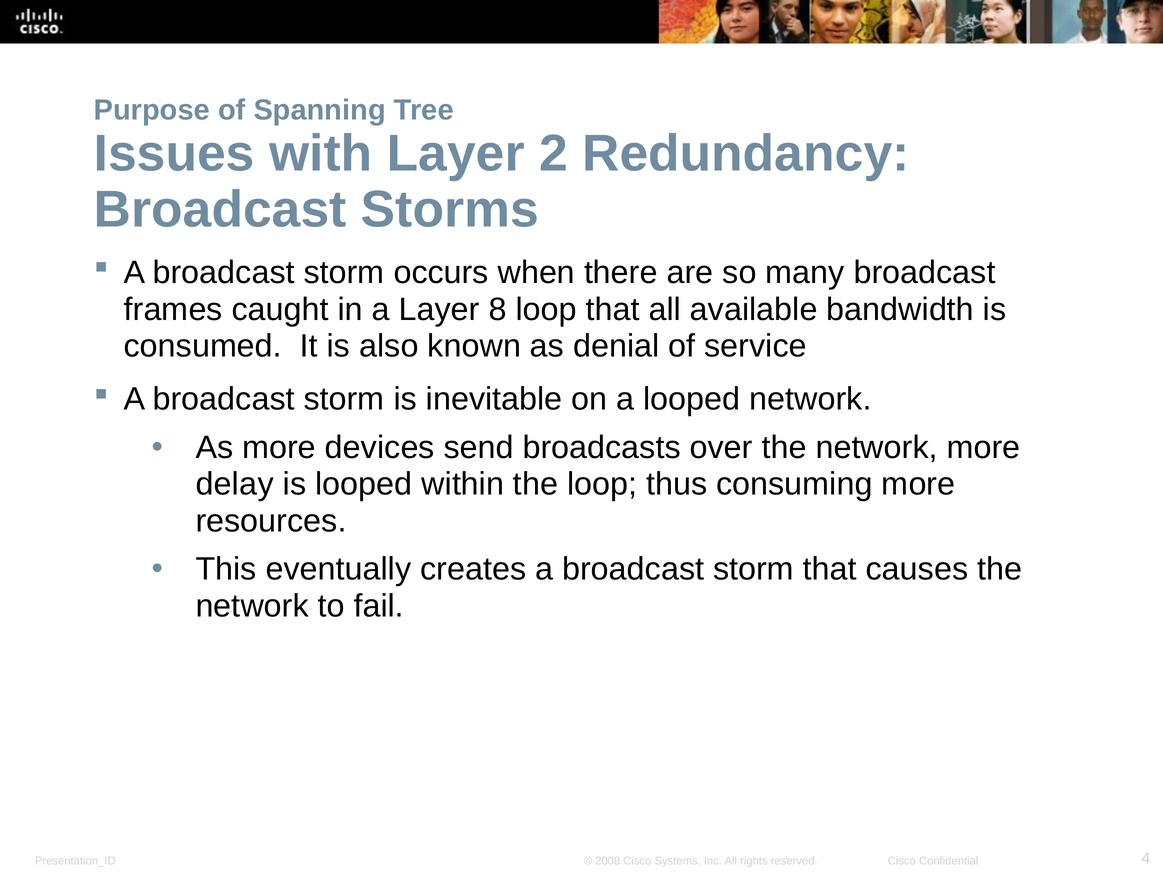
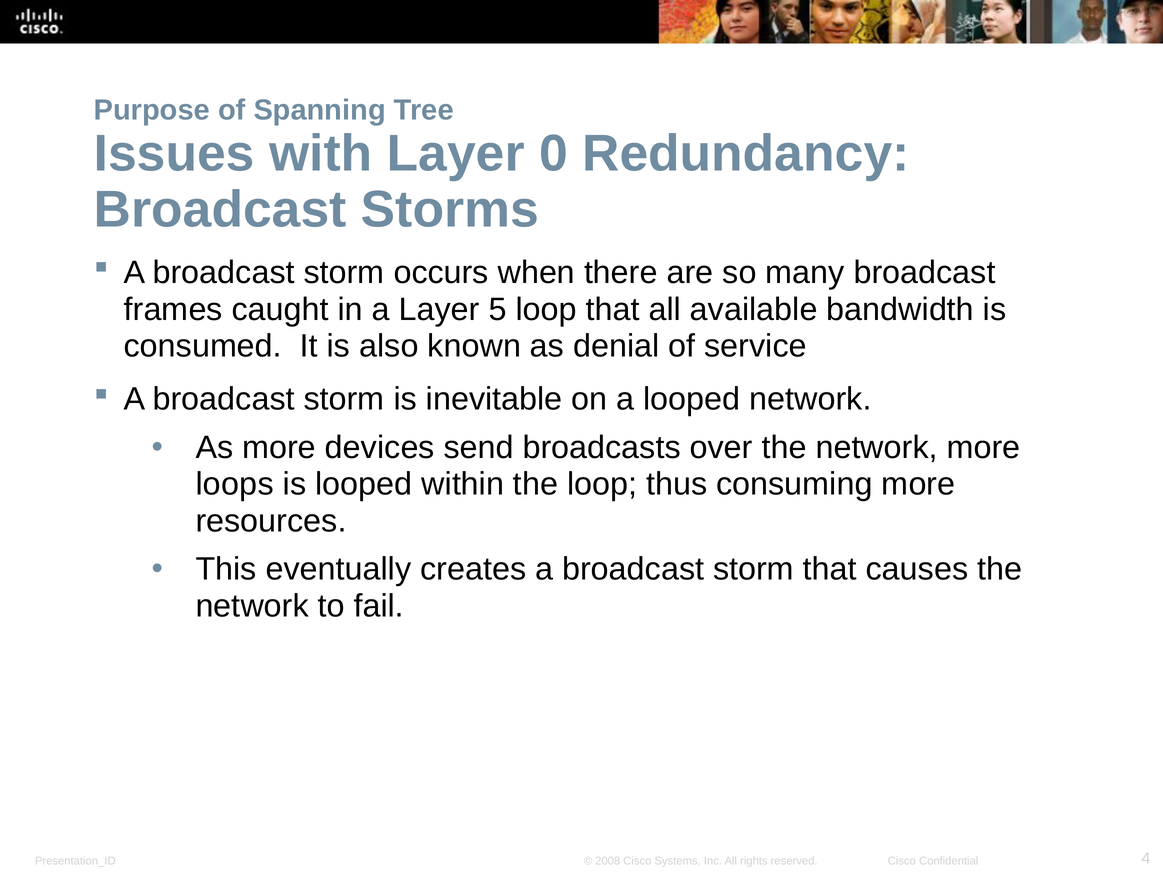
2: 2 -> 0 (553, 154)
8: 8 -> 5 (498, 309)
delay: delay -> loops (235, 484)
